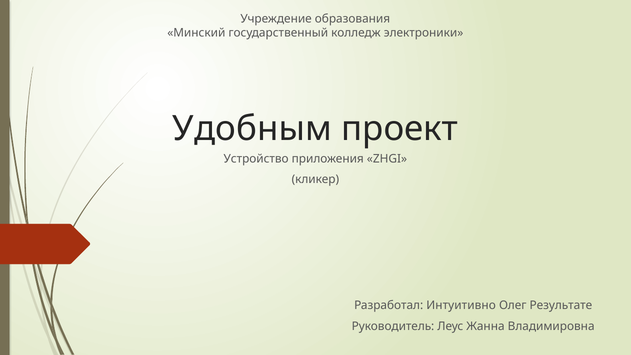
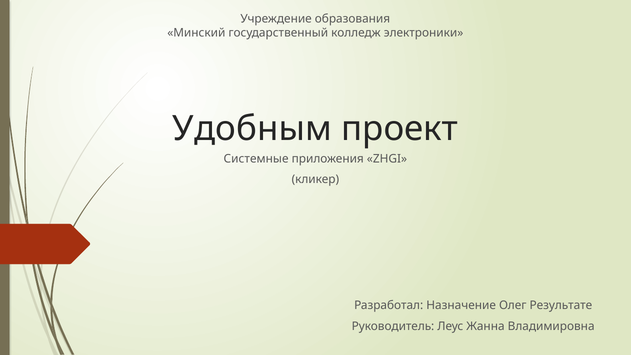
Устройство: Устройство -> Системные (256, 159)
Интуитивно: Интуитивно -> Назначение (461, 305)
